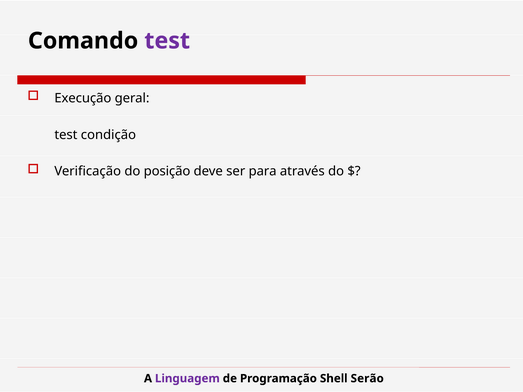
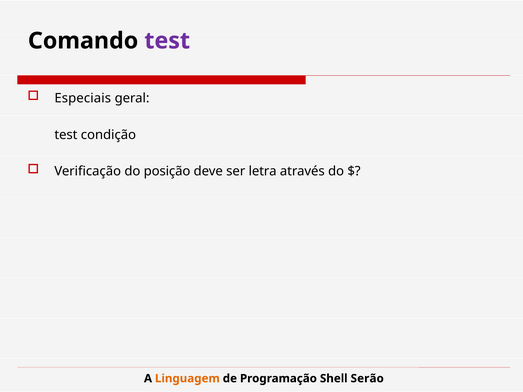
Execução: Execução -> Especiais (83, 98)
para: para -> letra (263, 171)
Linguagem colour: purple -> orange (187, 379)
